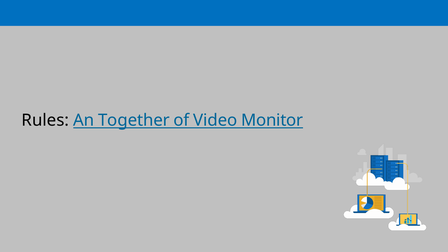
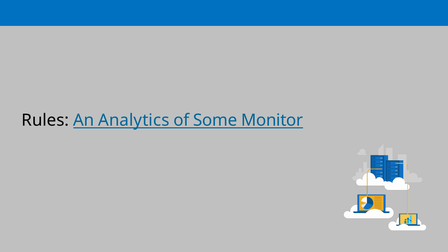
Together: Together -> Analytics (134, 120)
Video: Video -> Some (215, 120)
